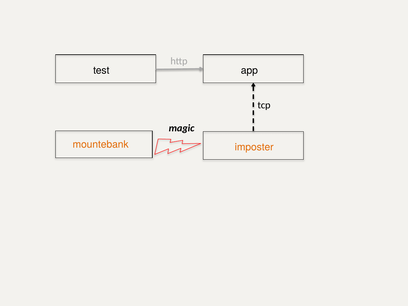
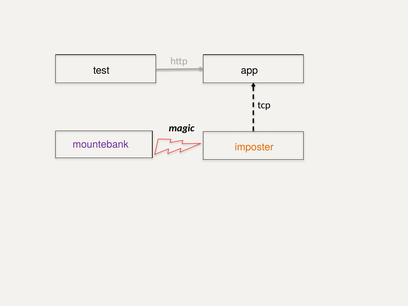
mountebank colour: orange -> purple (101, 145)
